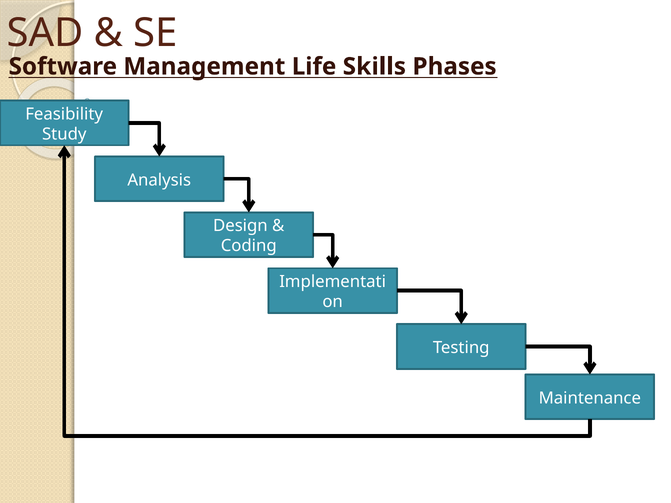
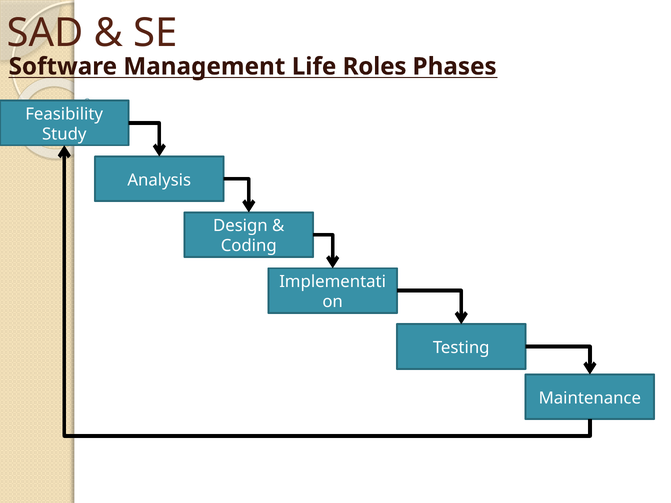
Skills: Skills -> Roles (375, 67)
